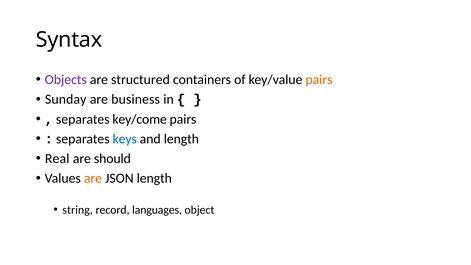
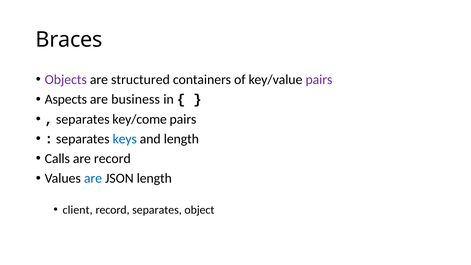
Syntax: Syntax -> Braces (69, 40)
pairs colour: orange -> purple (319, 80)
Sunday: Sunday -> Aspects (66, 99)
Real: Real -> Calls (57, 159)
are should: should -> record (112, 159)
are colour: orange -> blue (93, 178)
string: string -> client (78, 210)
record languages: languages -> separates (157, 210)
